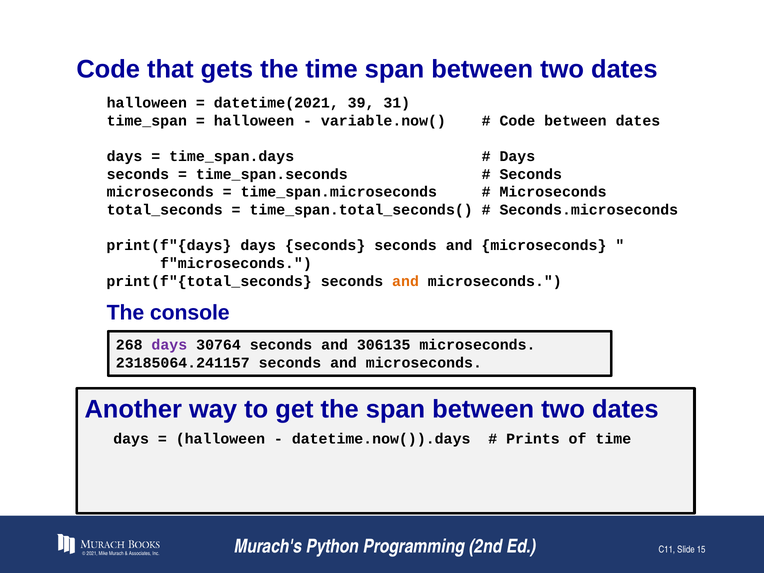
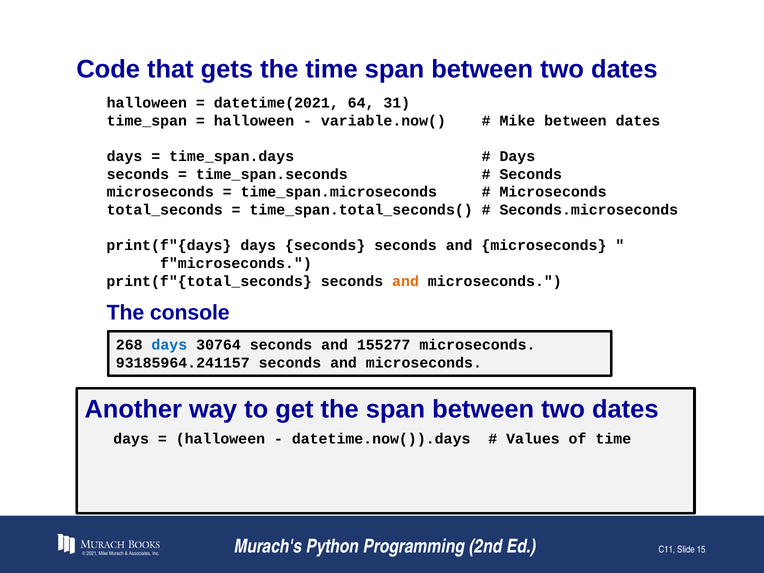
39: 39 -> 64 (361, 103)
Code: Code -> Mike (517, 121)
days colour: purple -> blue (169, 345)
306135: 306135 -> 155277 (384, 345)
23185064.241157: 23185064.241157 -> 93185964.241157 (183, 363)
Prints: Prints -> Values (533, 439)
